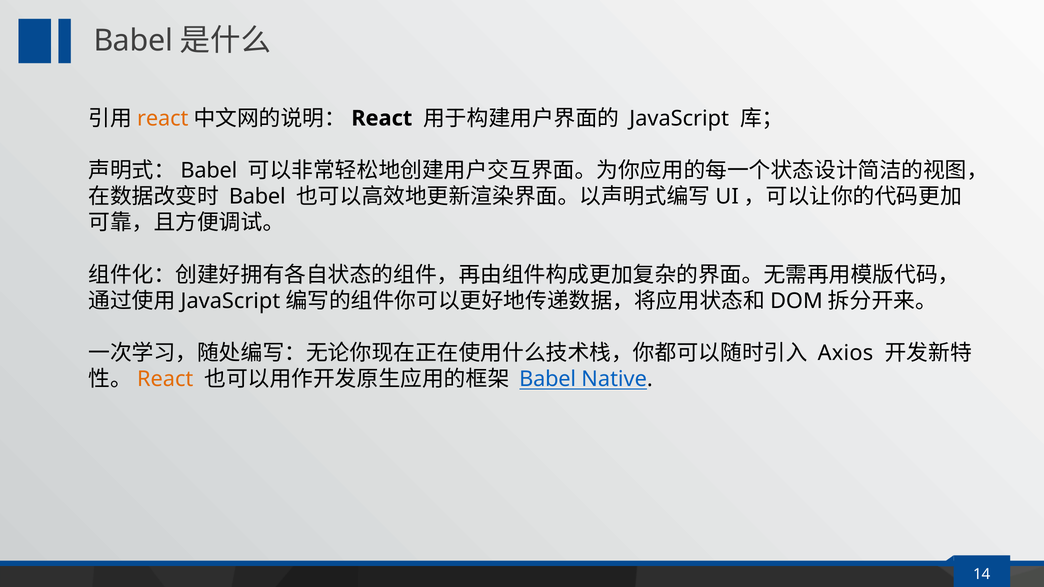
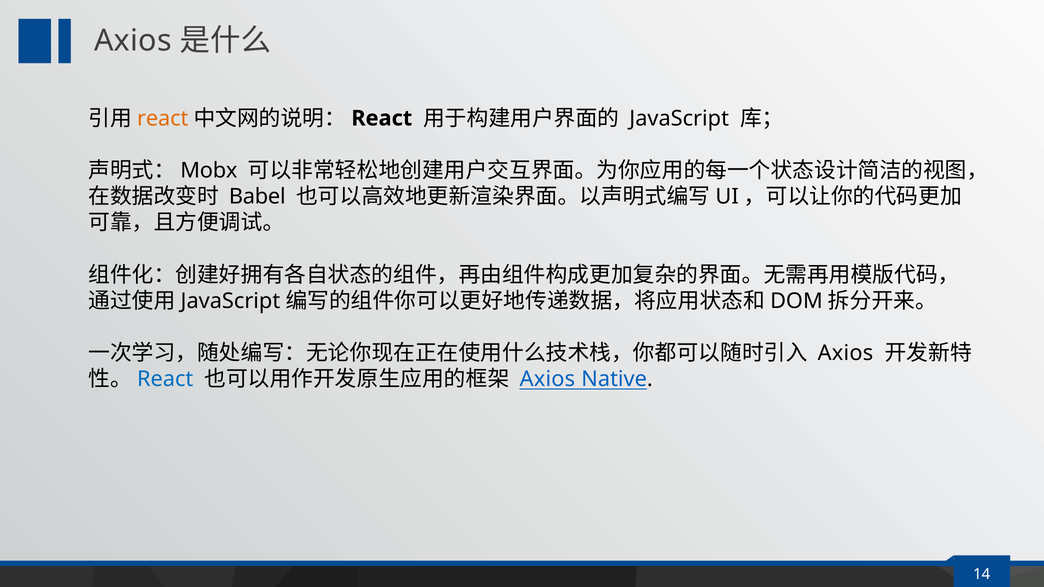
Babel: Babel -> Axios (133, 41)
Babel: Babel -> Mobx (209, 171)
React colour: orange -> blue (165, 379)
Babel: Babel -> Axios (547, 379)
